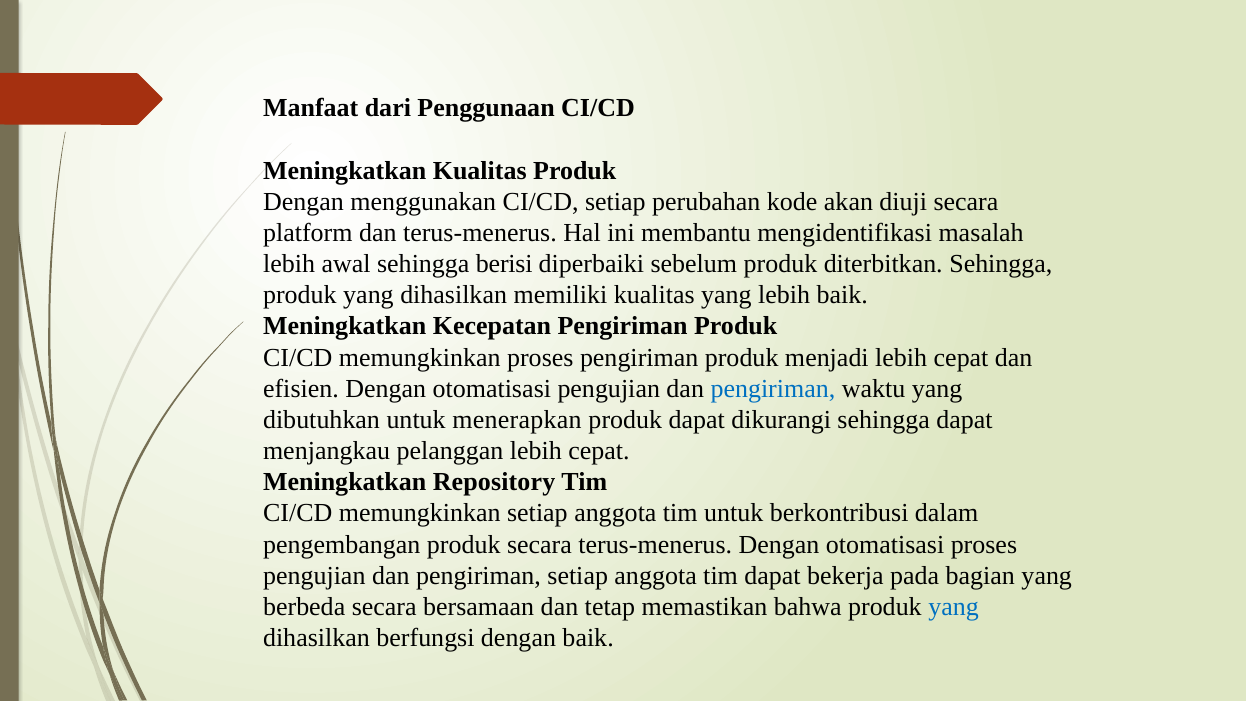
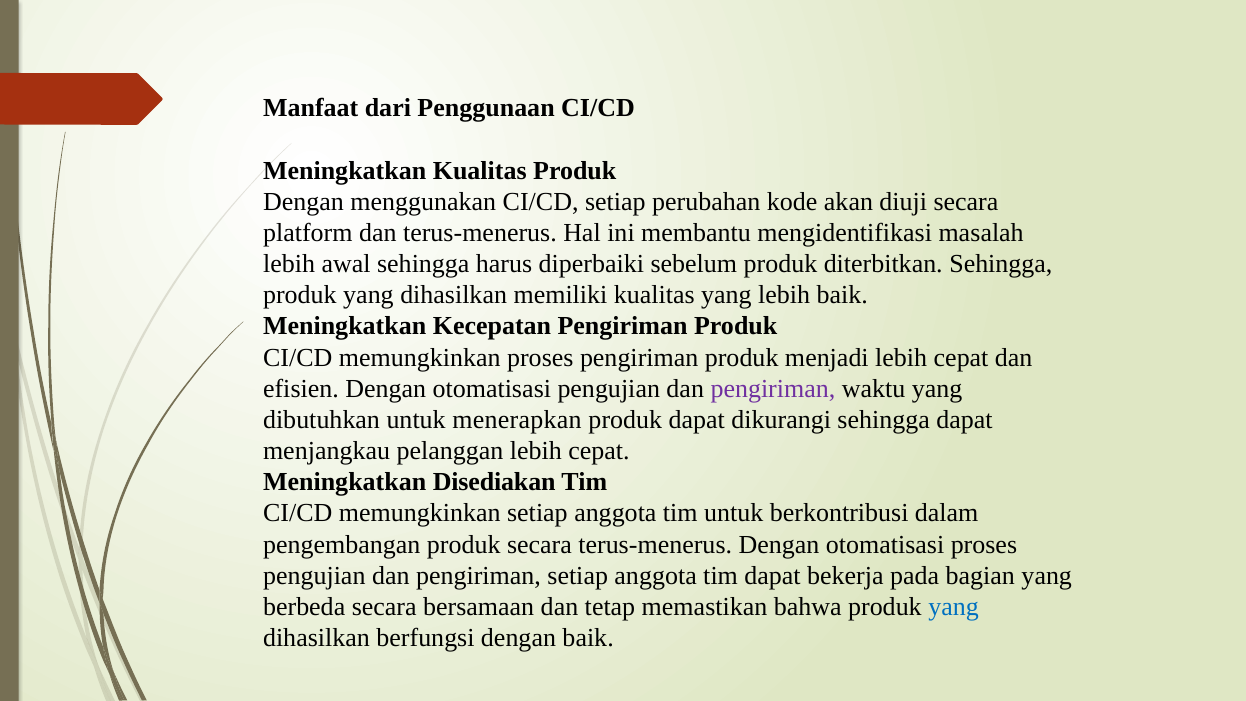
berisi: berisi -> harus (504, 264)
pengiriman colour: blue -> purple (773, 389)
Repository: Repository -> Disediakan (494, 482)
